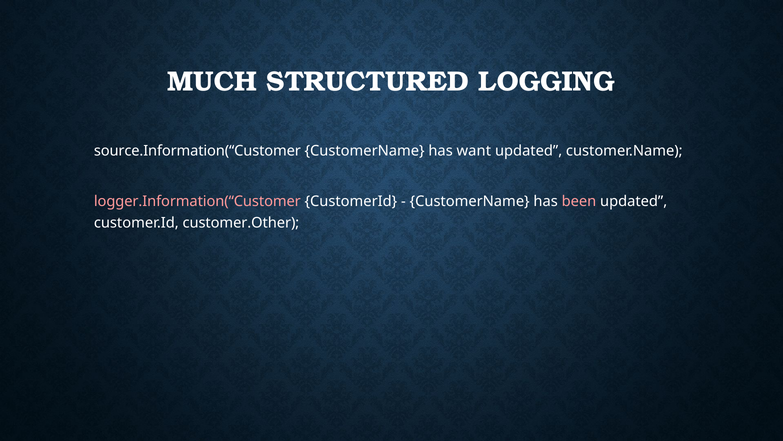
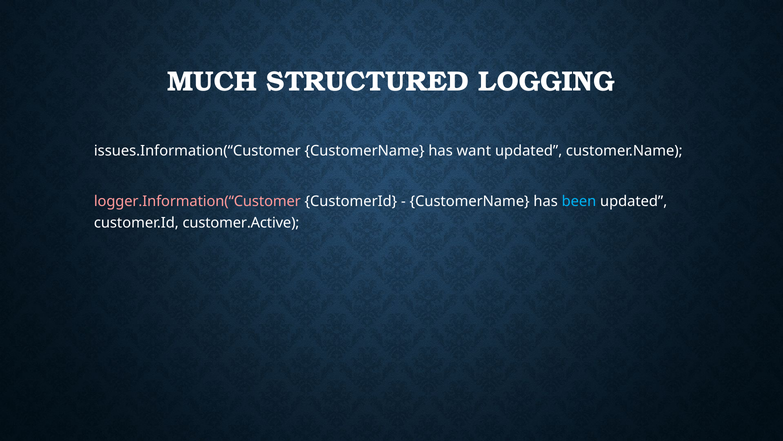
source.Information(“Customer: source.Information(“Customer -> issues.Information(“Customer (197, 151)
been colour: pink -> light blue (579, 201)
customer.Other: customer.Other -> customer.Active (241, 222)
